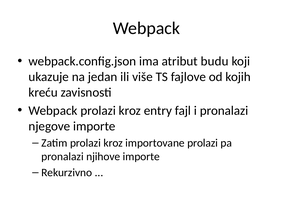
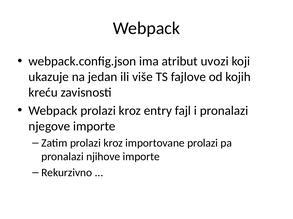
budu: budu -> uvozi (215, 61)
